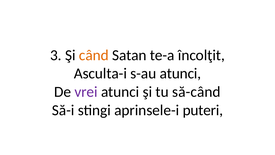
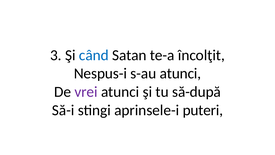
când colour: orange -> blue (94, 55)
Asculta-i: Asculta-i -> Nespus-i (100, 73)
să-când: să-când -> să-după (196, 92)
